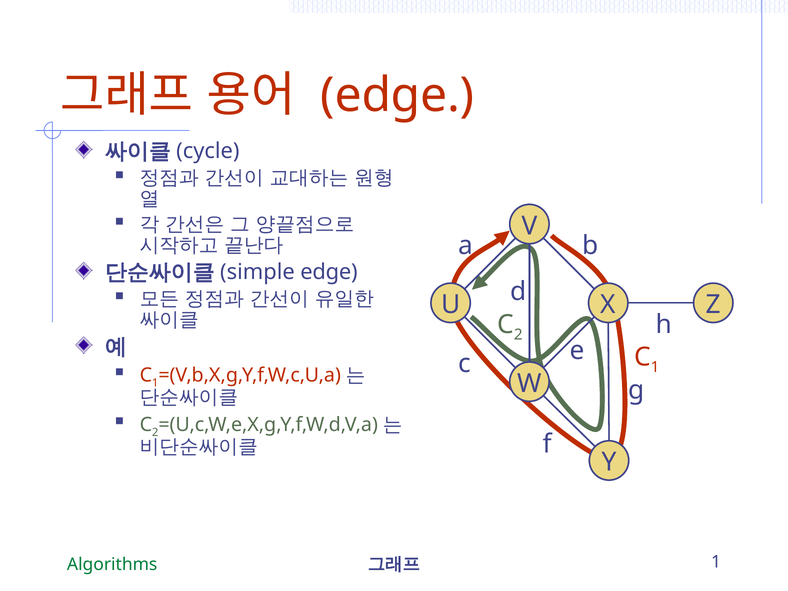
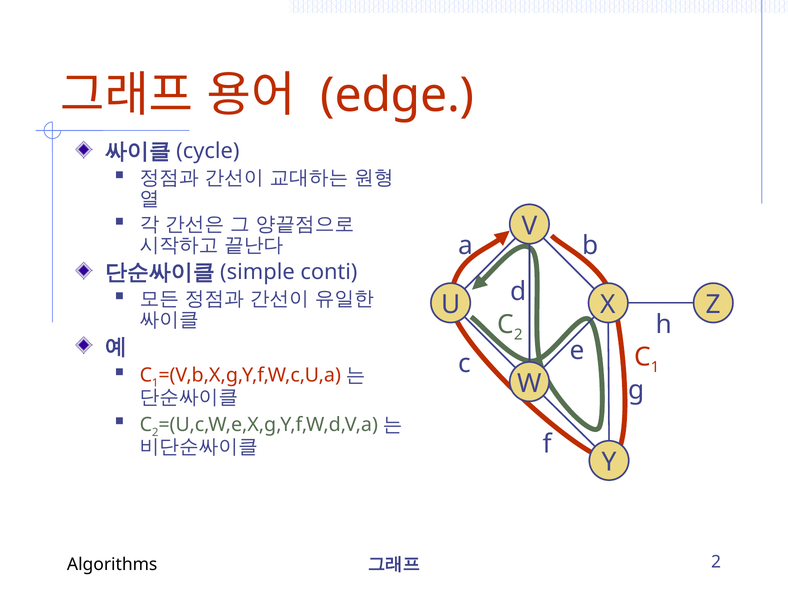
edge: edge -> conti (329, 272)
1: 1 -> 2 (716, 562)
Algorithms colour: green -> black (112, 565)
